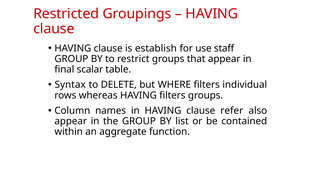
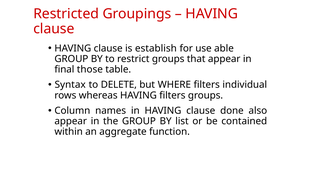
staff: staff -> able (224, 48)
scalar: scalar -> those (90, 70)
refer: refer -> done (232, 111)
